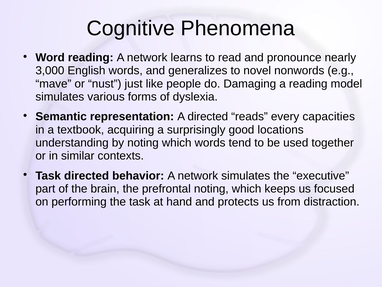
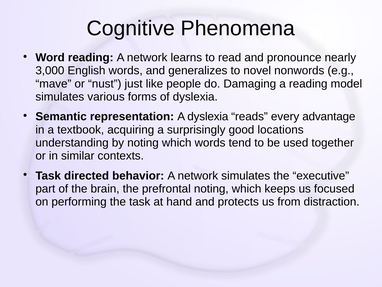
A directed: directed -> dyslexia (208, 117)
capacities: capacities -> advantage (329, 117)
